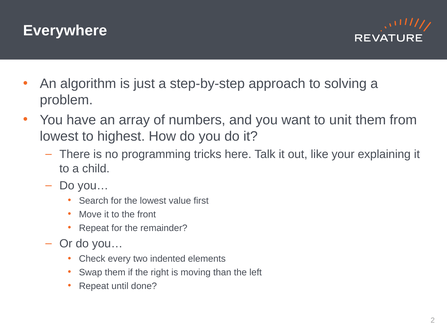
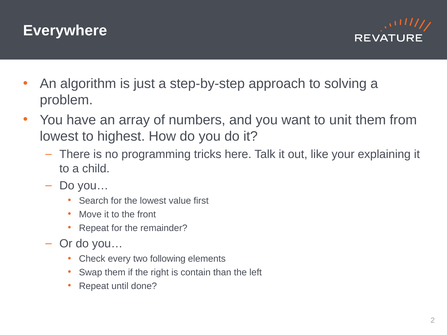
indented: indented -> following (168, 259)
moving: moving -> contain (196, 273)
